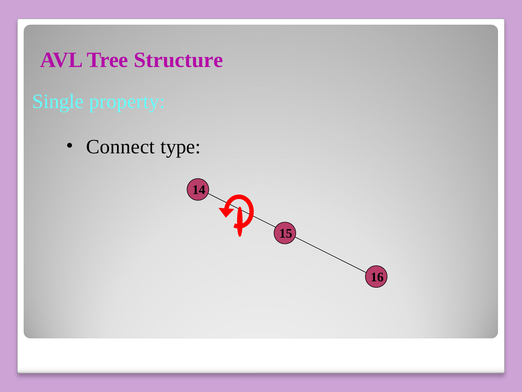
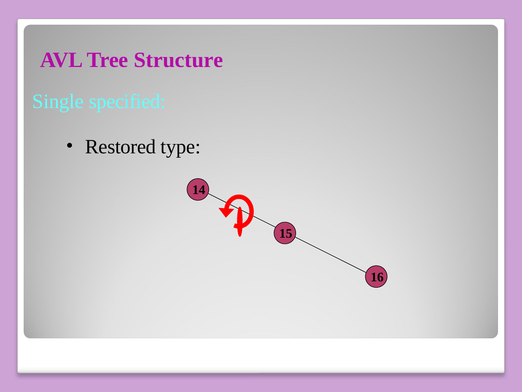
property: property -> specified (127, 101)
Connect: Connect -> Restored (121, 147)
